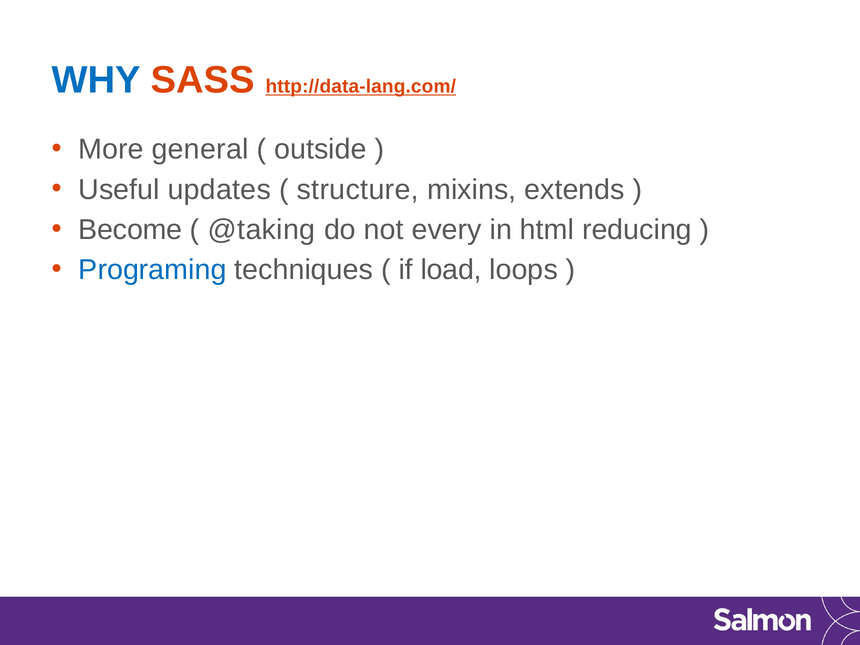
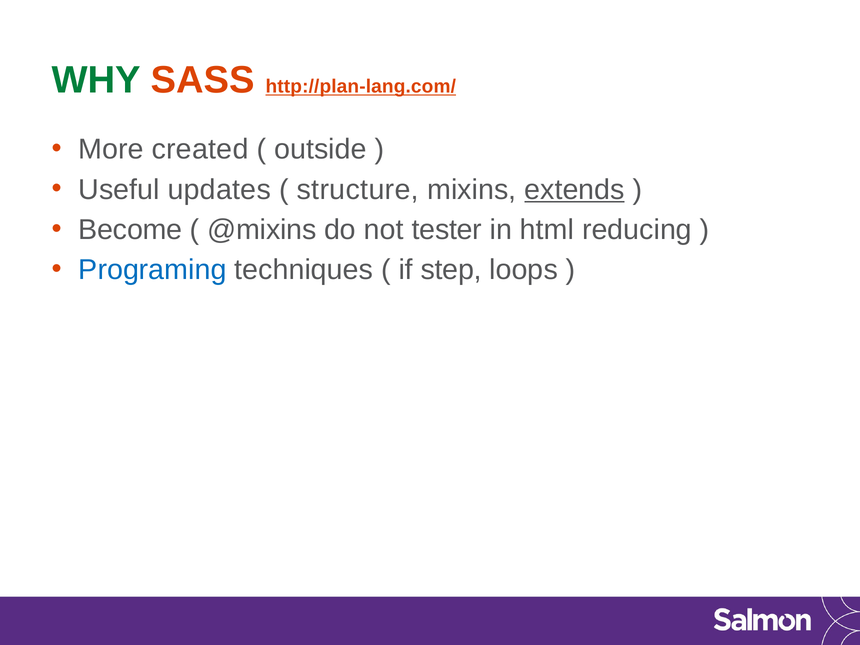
WHY colour: blue -> green (96, 80)
http://data-lang.com/: http://data-lang.com/ -> http://plan-lang.com/ (361, 86)
general: general -> created (200, 149)
extends underline: none -> present (575, 190)
@taking: @taking -> @mixins (262, 230)
every: every -> tester (447, 230)
load: load -> step (451, 270)
